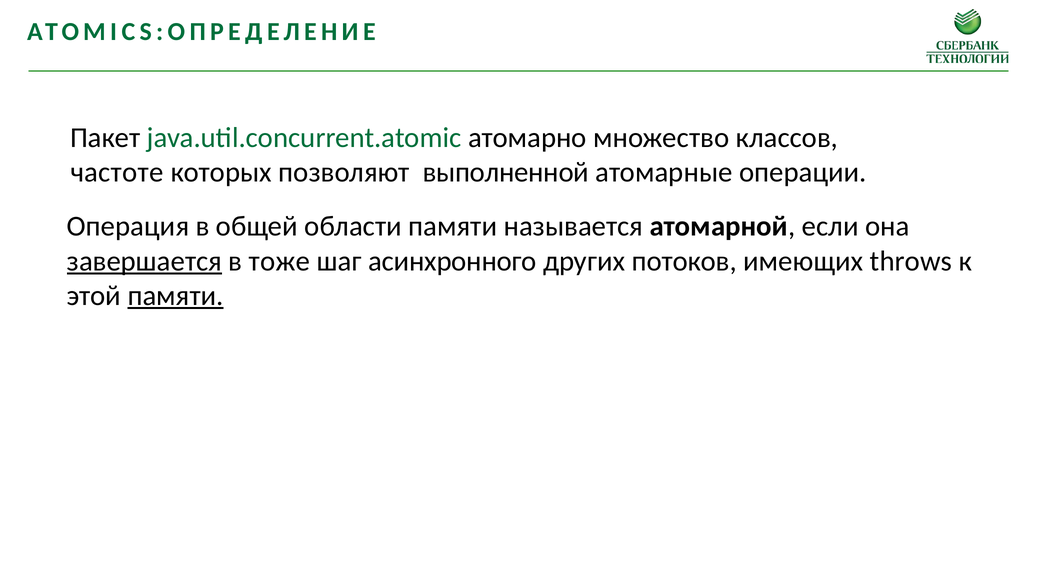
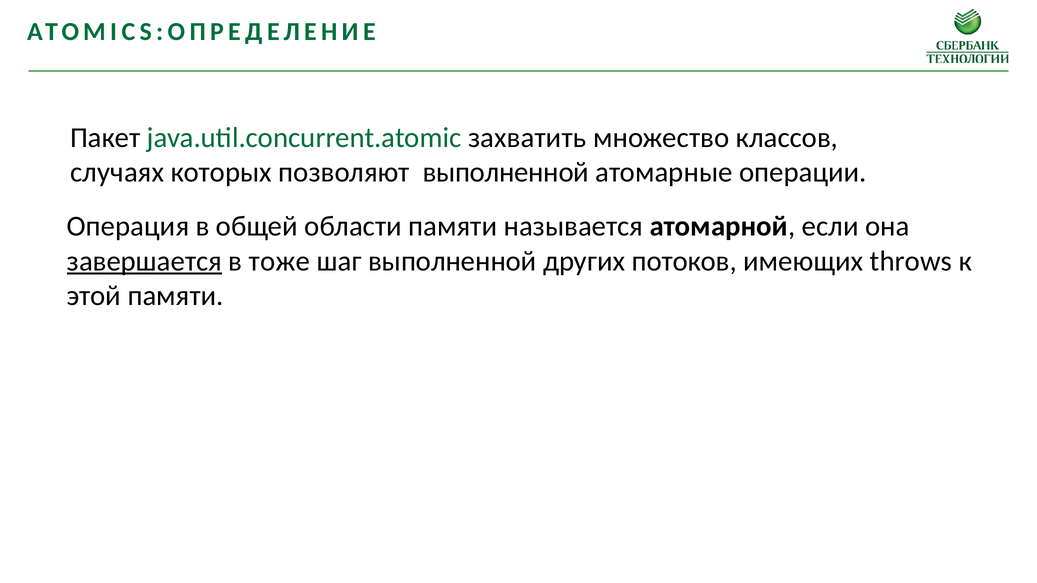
атомарно: атомарно -> захватить (527, 138)
частоте: частоте -> случаях (117, 172)
шаг асинхронного: асинхронного -> выполненной (452, 261)
памяти underline: present -> none (176, 296)
